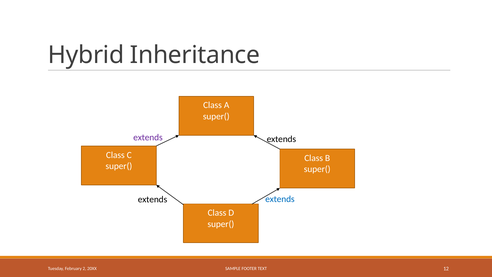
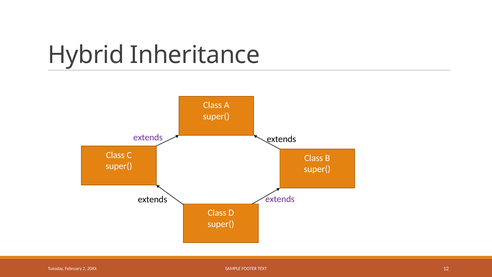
extends colour: blue -> purple (280, 199)
